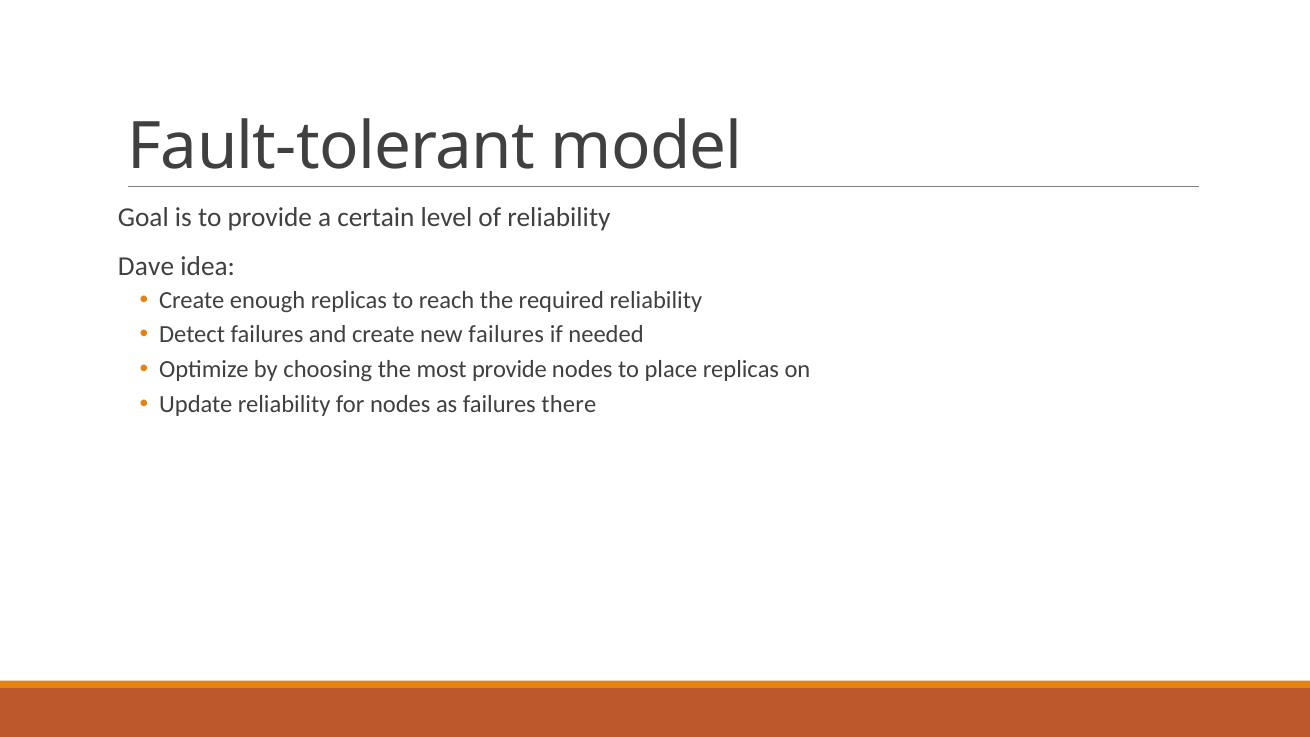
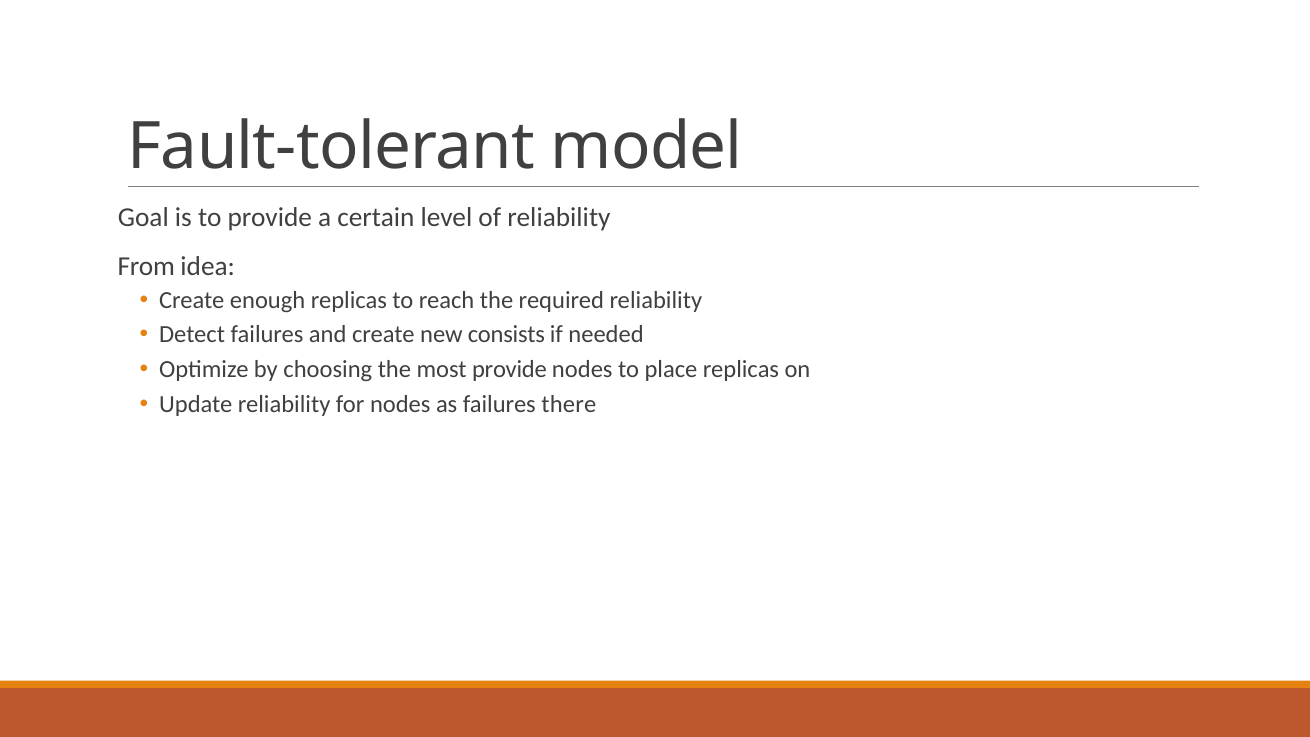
Dave: Dave -> From (146, 266)
new failures: failures -> consists (506, 335)
